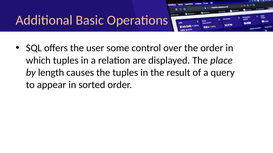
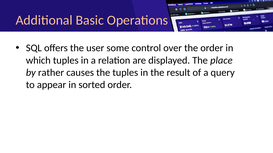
length: length -> rather (51, 73)
